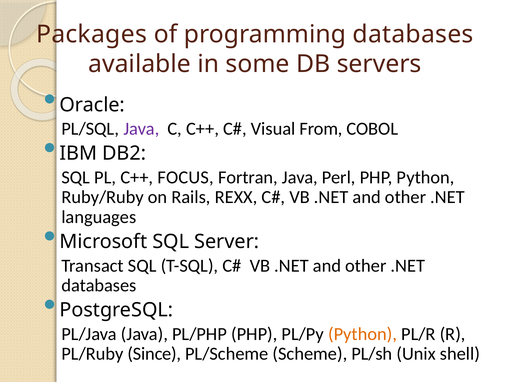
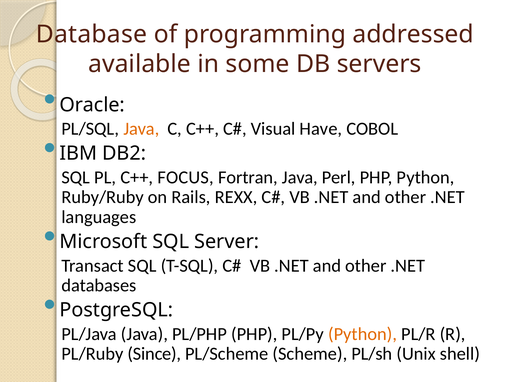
Packages: Packages -> Database (92, 34)
programming databases: databases -> addressed (413, 34)
Java colour: purple -> orange (141, 129)
From: From -> Have (321, 129)
